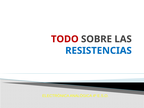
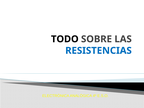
TODO colour: red -> black (65, 39)
